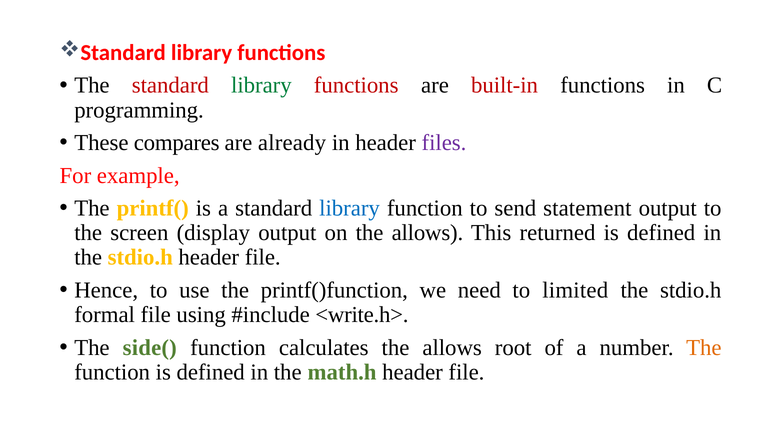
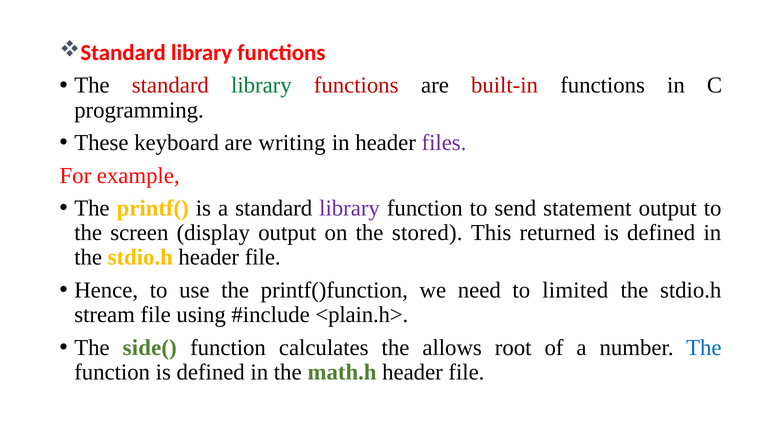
compares: compares -> keyboard (177, 143)
already: already -> writing (292, 143)
library colour: blue -> purple (350, 208)
on the allows: allows -> stored (427, 233)
formal: formal -> stream (105, 315)
<write.h>: <write.h> -> <plain.h> (362, 315)
The colour: orange -> blue (704, 347)
